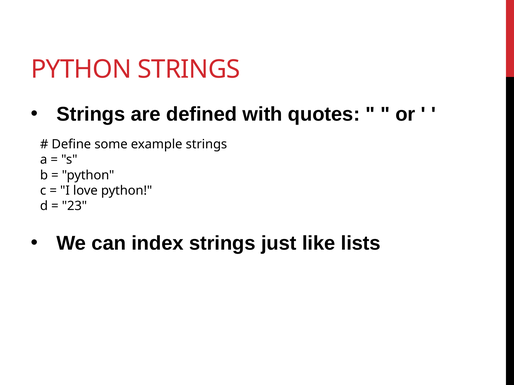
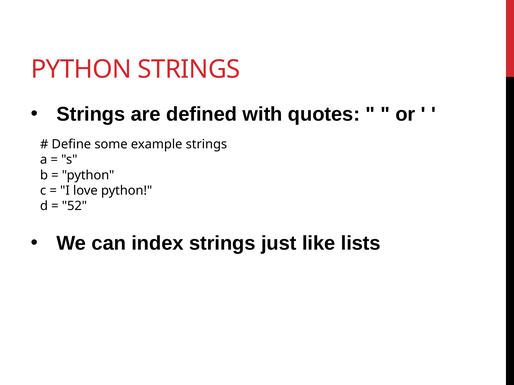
23: 23 -> 52 (74, 206)
